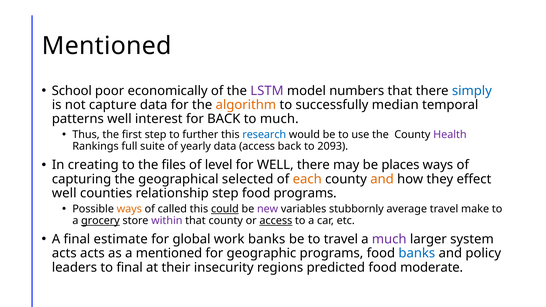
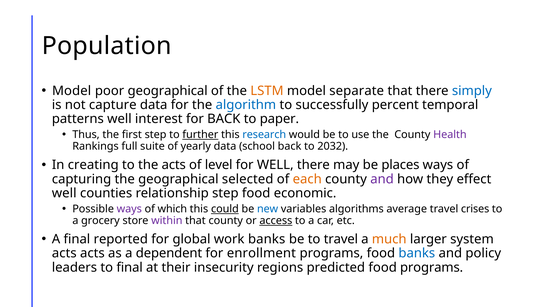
Mentioned: Mentioned -> Population (107, 46)
School: School -> Model (72, 91)
poor economically: economically -> geographical (168, 91)
LSTM colour: purple -> orange (267, 91)
numbers: numbers -> separate (357, 91)
algorithm colour: orange -> blue (246, 105)
median: median -> percent (395, 105)
to much: much -> paper (279, 119)
further underline: none -> present (200, 135)
data access: access -> school (257, 146)
2093: 2093 -> 2032 (333, 146)
the files: files -> acts (174, 165)
and colour: orange -> purple (382, 179)
food programs: programs -> economic (305, 193)
ways colour: orange -> purple (129, 209)
called: called -> which (172, 209)
new colour: purple -> blue (268, 209)
stubbornly: stubbornly -> algorithms (356, 209)
make: make -> crises (475, 209)
grocery underline: present -> none (100, 221)
estimate: estimate -> reported (121, 239)
much colour: purple -> orange (389, 239)
a mentioned: mentioned -> dependent (169, 253)
geographic: geographic -> enrollment (261, 253)
food moderate: moderate -> programs (432, 268)
